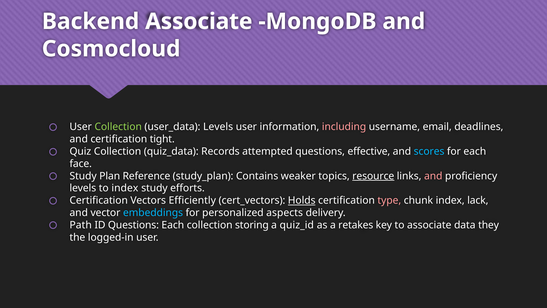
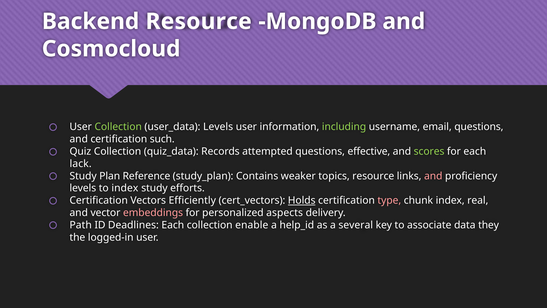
Backend Associate: Associate -> Resource (199, 21)
including colour: pink -> light green (344, 127)
email deadlines: deadlines -> questions (479, 127)
tight: tight -> such (162, 139)
scores colour: light blue -> light green (429, 151)
face: face -> lack (81, 164)
resource underline: present -> none (373, 176)
lack: lack -> real (478, 200)
embeddings colour: light blue -> pink (153, 213)
ID Questions: Questions -> Deadlines (133, 225)
storing: storing -> enable (252, 225)
quiz_id: quiz_id -> help_id (297, 225)
retakes: retakes -> several (356, 225)
